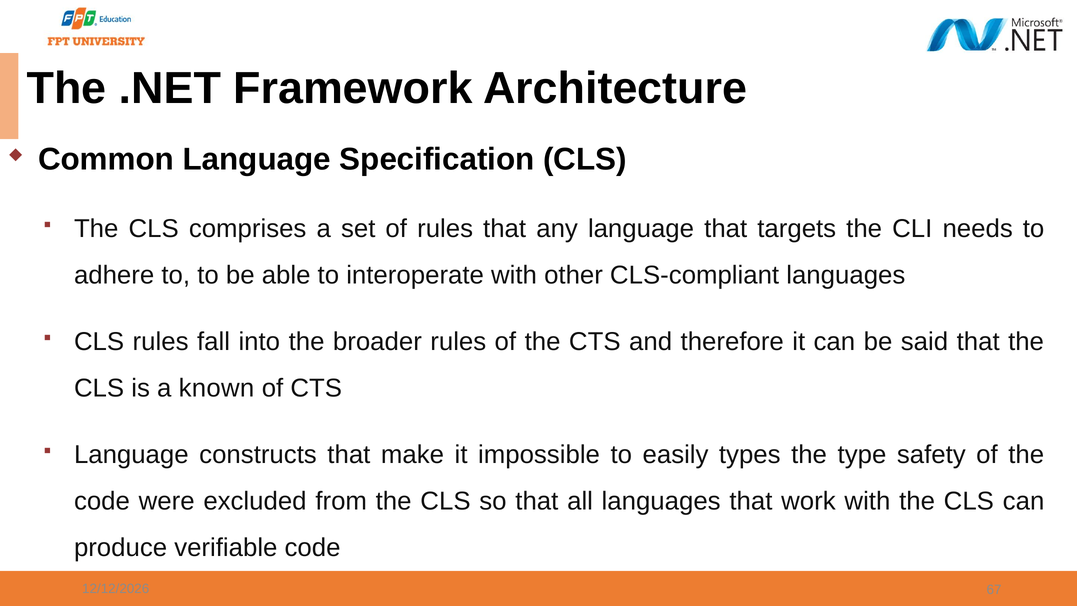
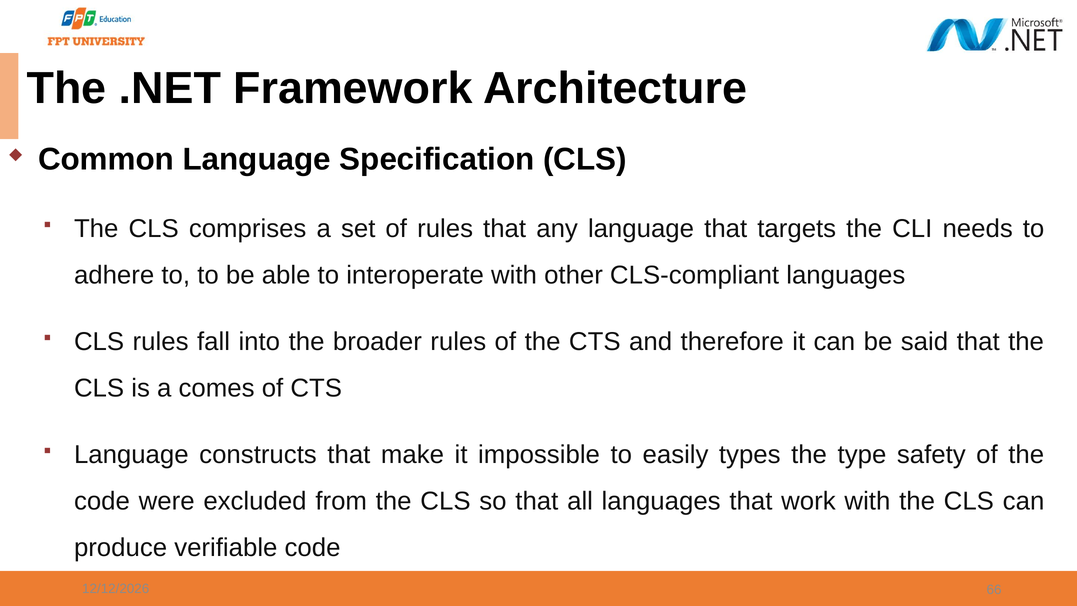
known: known -> comes (217, 388)
67: 67 -> 66 (994, 590)
